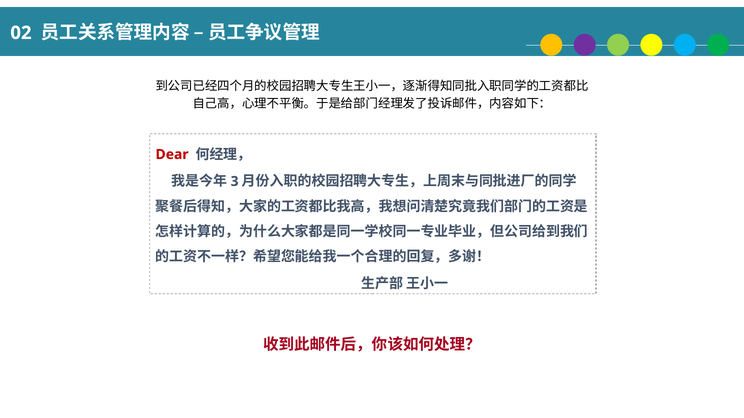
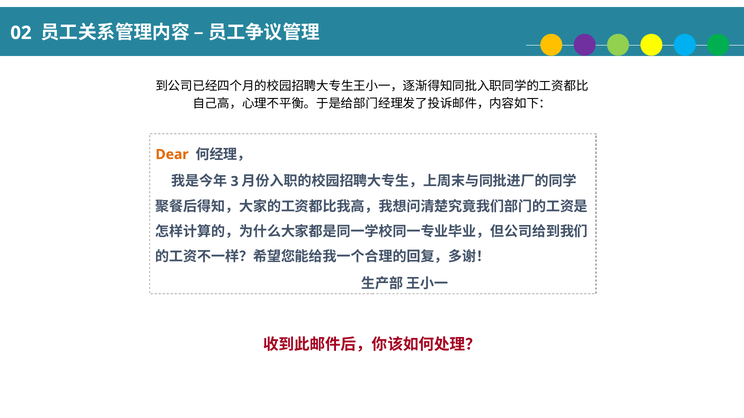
Dear colour: red -> orange (172, 155)
